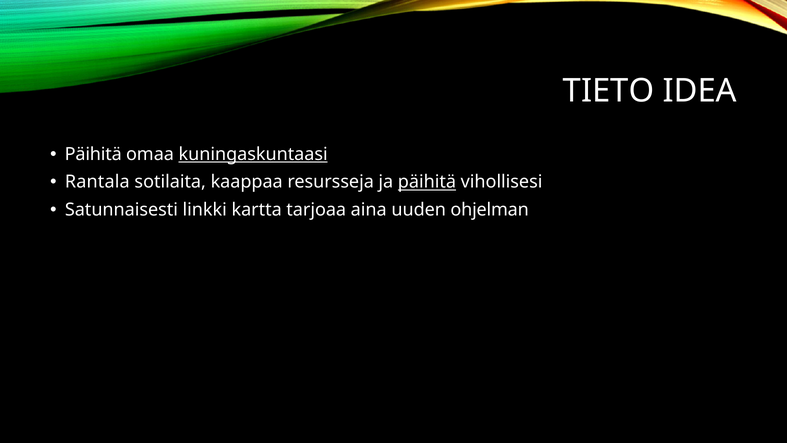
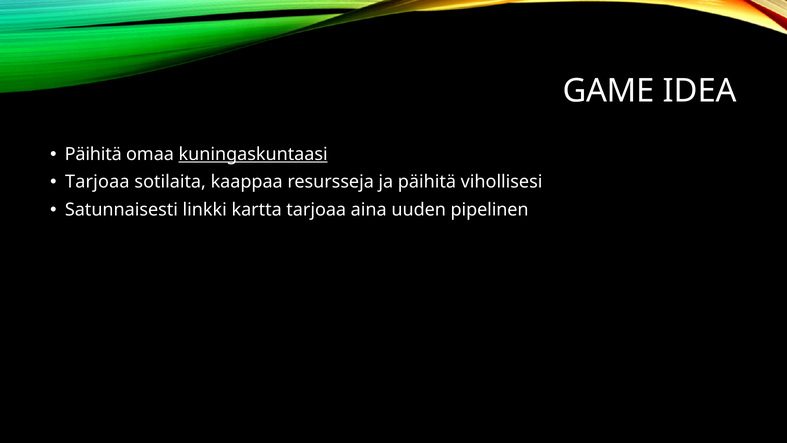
TIETO: TIETO -> GAME (609, 91)
Rantala: Rantala -> Tarjoaa (97, 182)
päihitä underline: present -> none (427, 182)
ohjelman: ohjelman -> pipelinen (490, 210)
